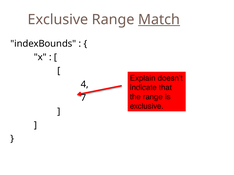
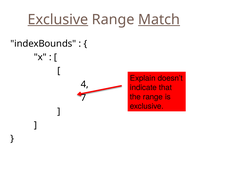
Exclusive underline: none -> present (58, 20)
